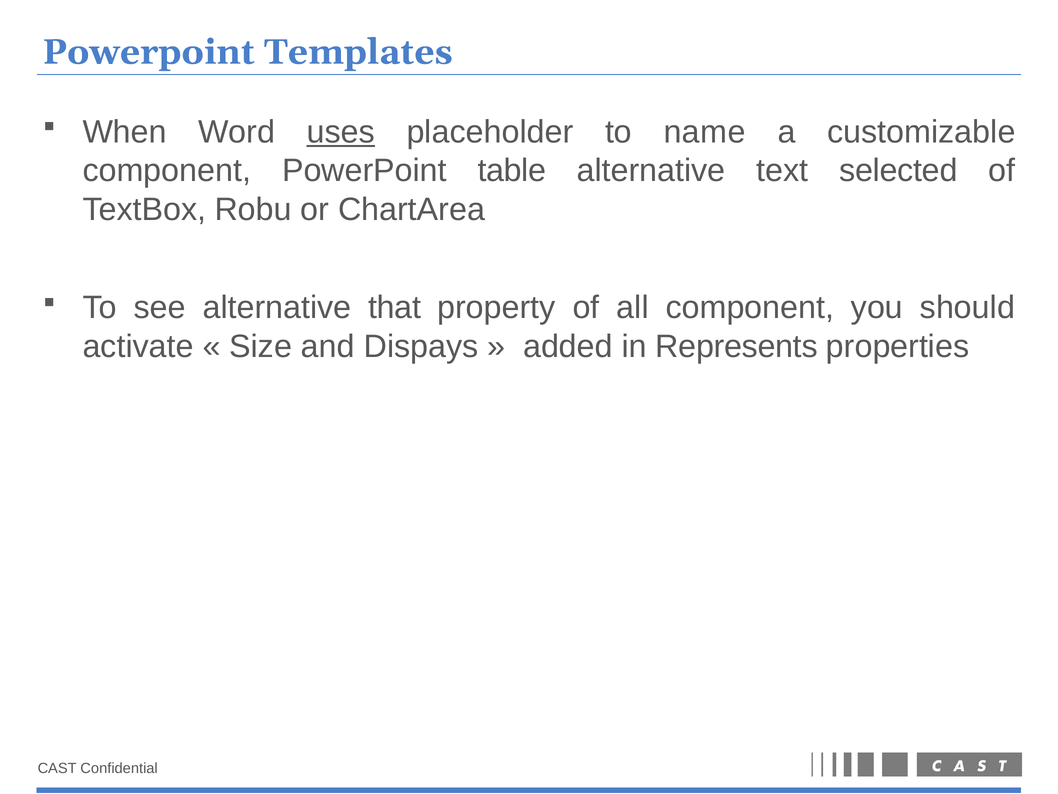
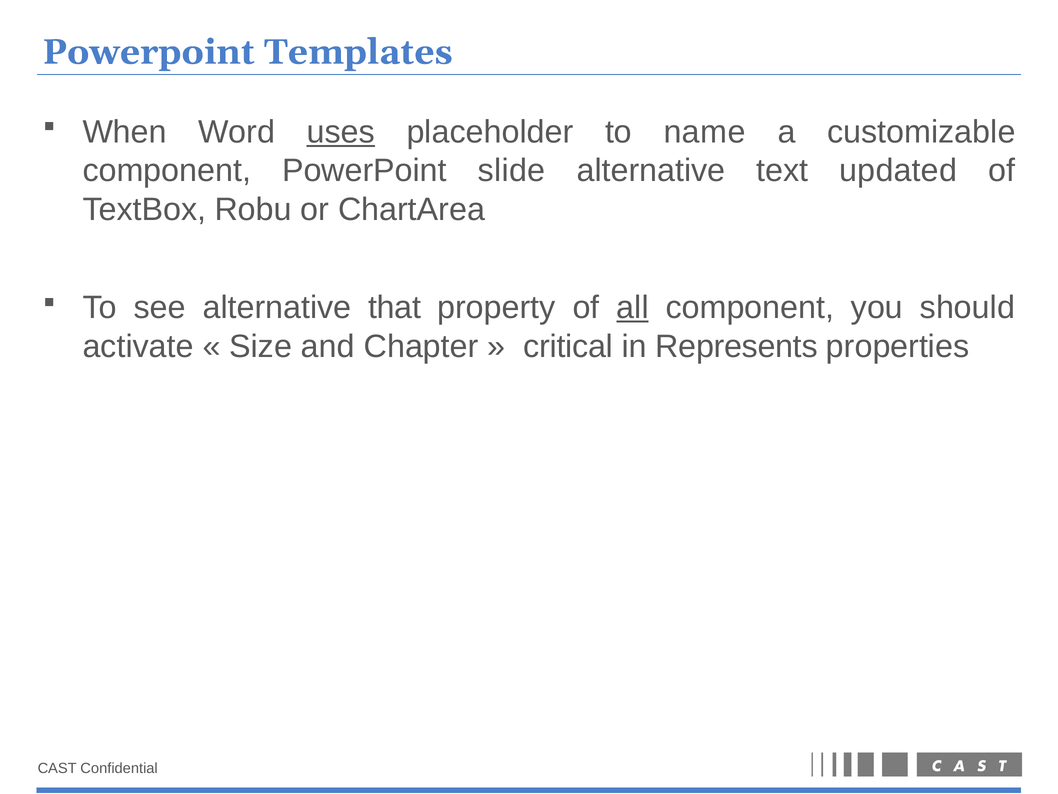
table: table -> slide (512, 171)
selected: selected -> updated (898, 171)
all underline: none -> present (633, 308)
Dispays: Dispays -> Chapter (421, 346)
added: added -> critical (568, 346)
